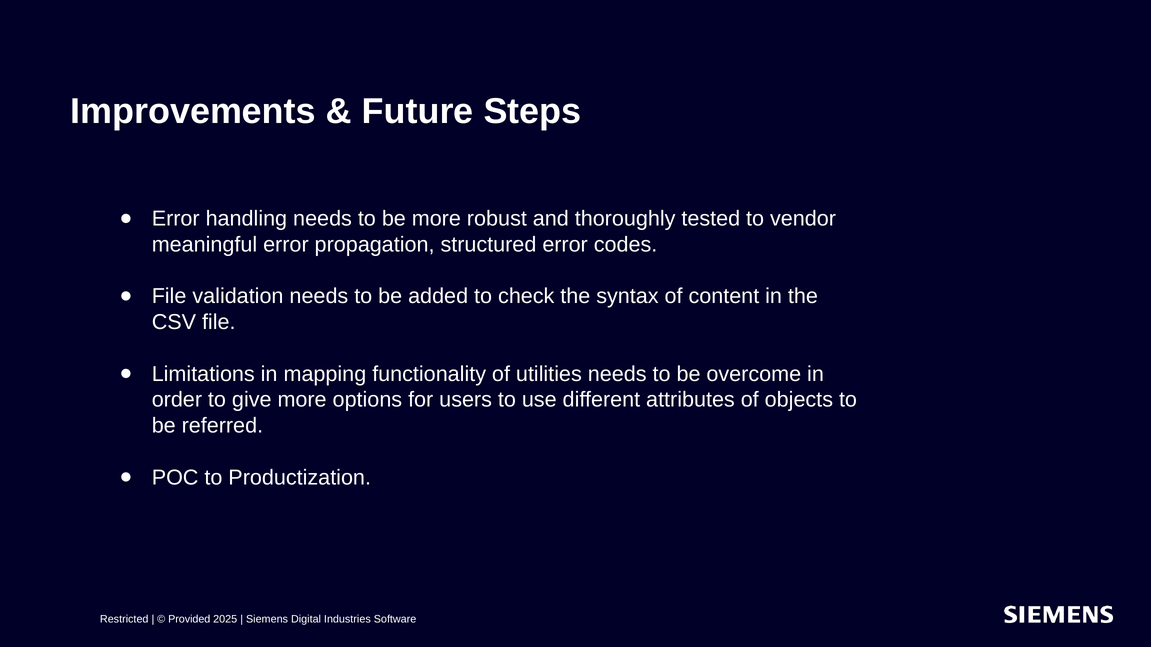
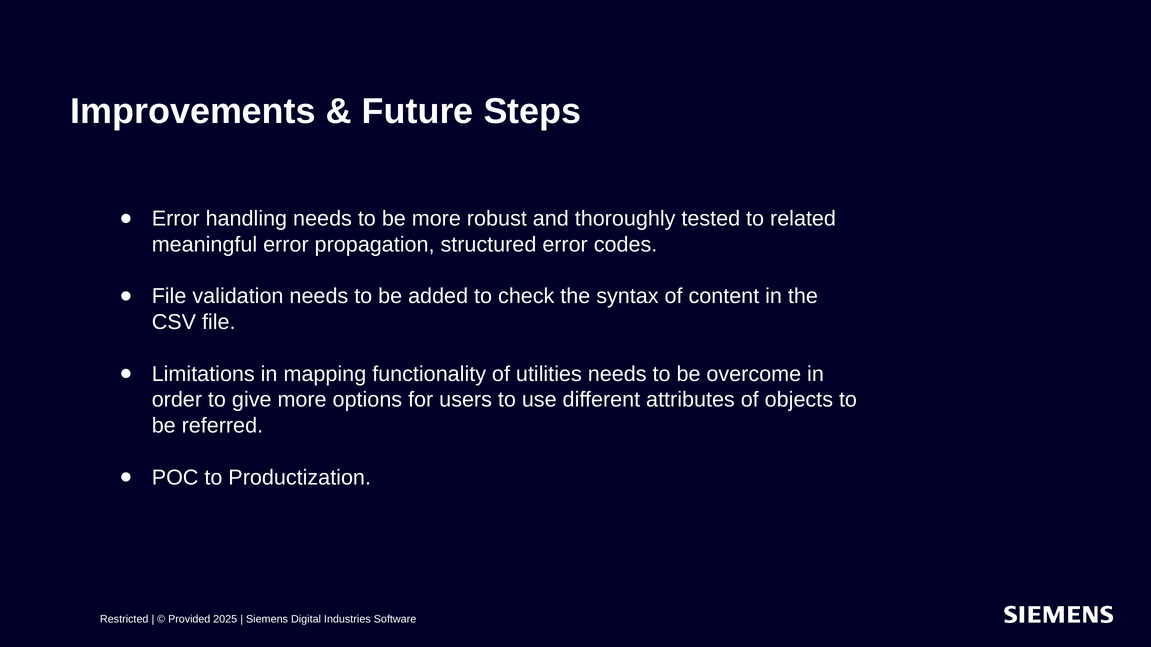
vendor: vendor -> related (803, 219)
